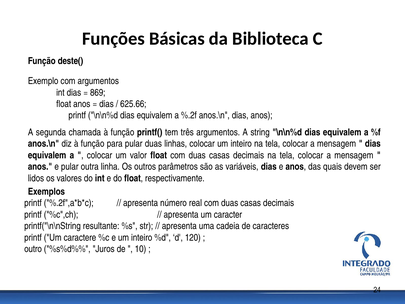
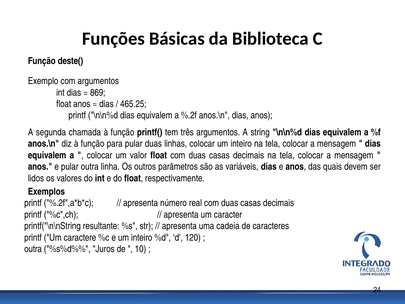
625.66: 625.66 -> 465.25 (133, 104)
outro: outro -> outra (33, 249)
